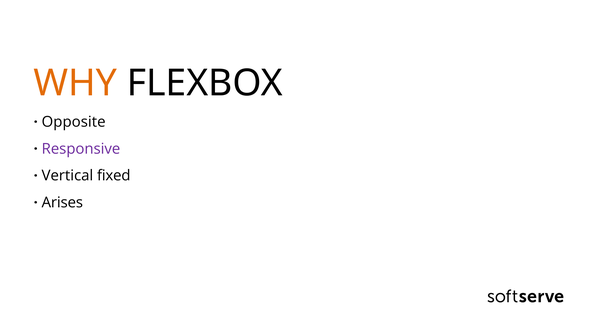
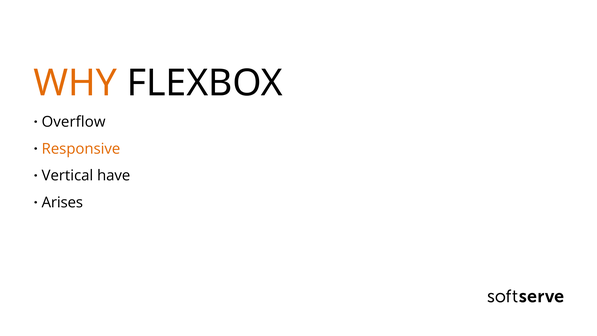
Opposite: Opposite -> Overflow (74, 122)
Responsive colour: purple -> orange (81, 149)
fixed: fixed -> have (114, 176)
